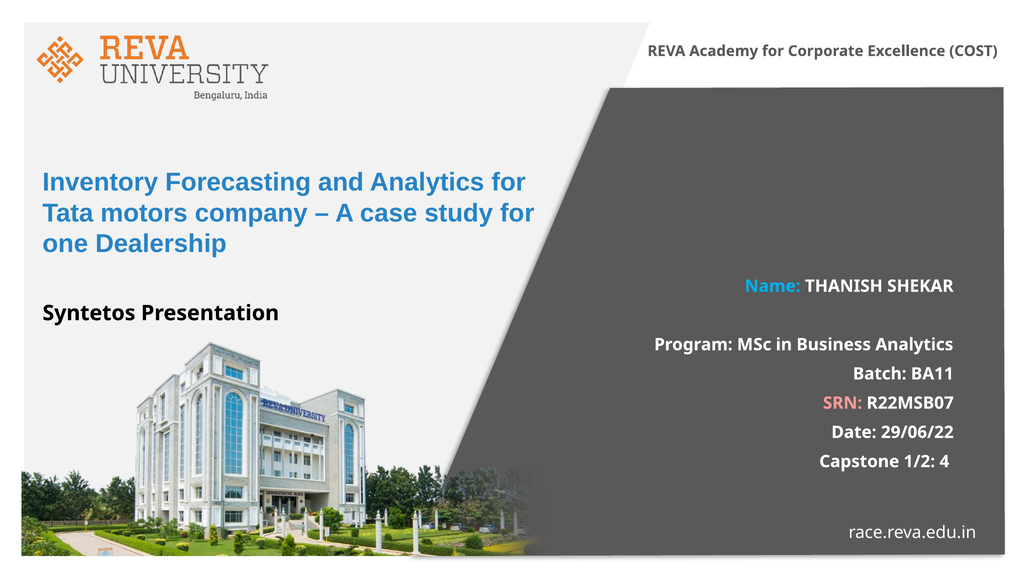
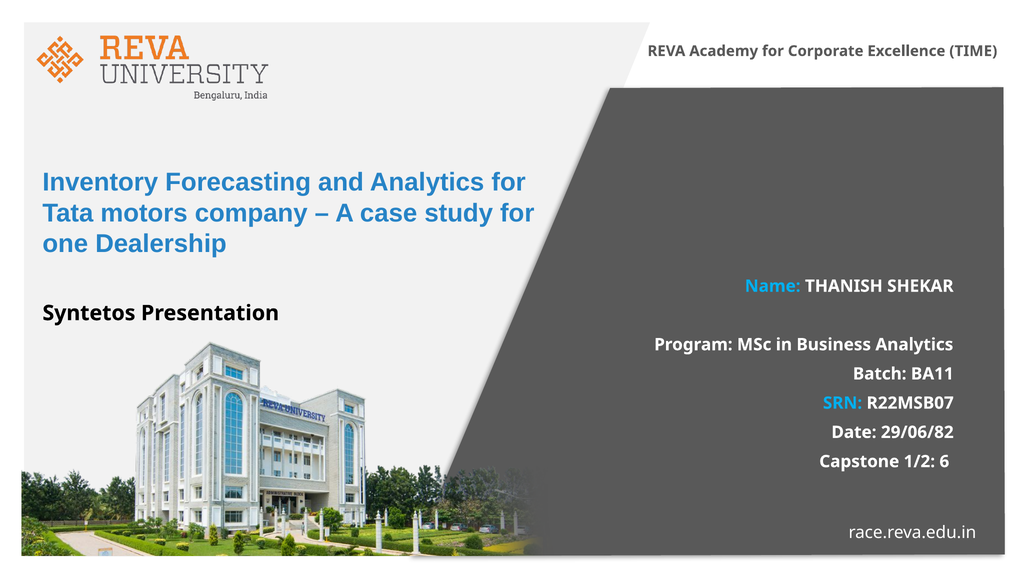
COST: COST -> TIME (973, 51)
SRN colour: pink -> light blue (843, 403)
29/06/22: 29/06/22 -> 29/06/82 (917, 432)
4: 4 -> 6 (944, 461)
